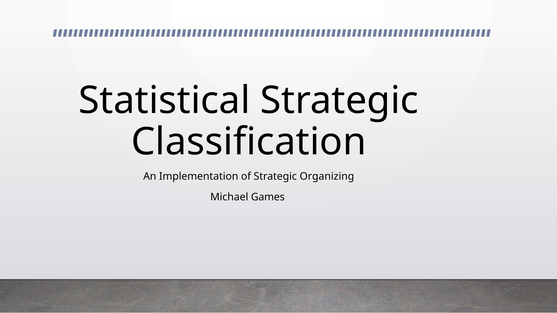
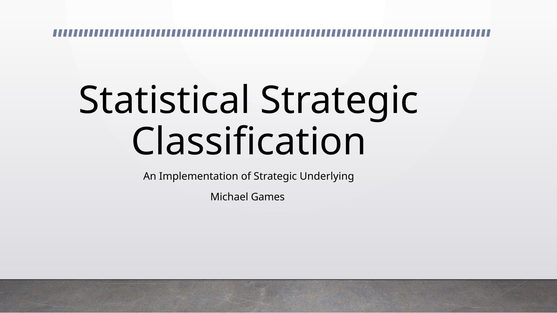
Organizing: Organizing -> Underlying (327, 177)
